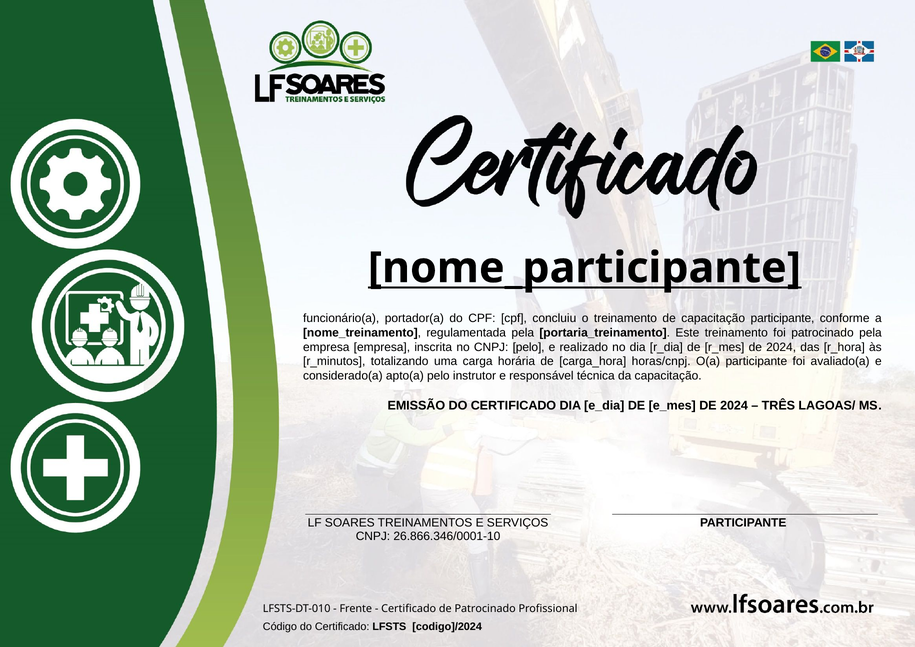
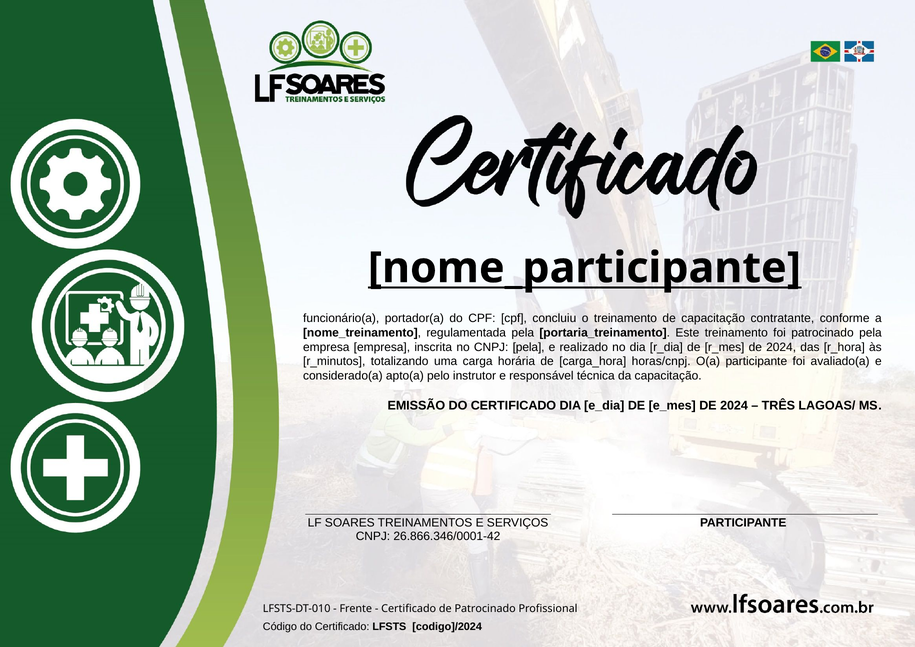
capacitação participante: participante -> contratante (782, 318)
CNPJ pelo: pelo -> pela (529, 347)
26.866.346/0001-10: 26.866.346/0001-10 -> 26.866.346/0001-42 (447, 536)
